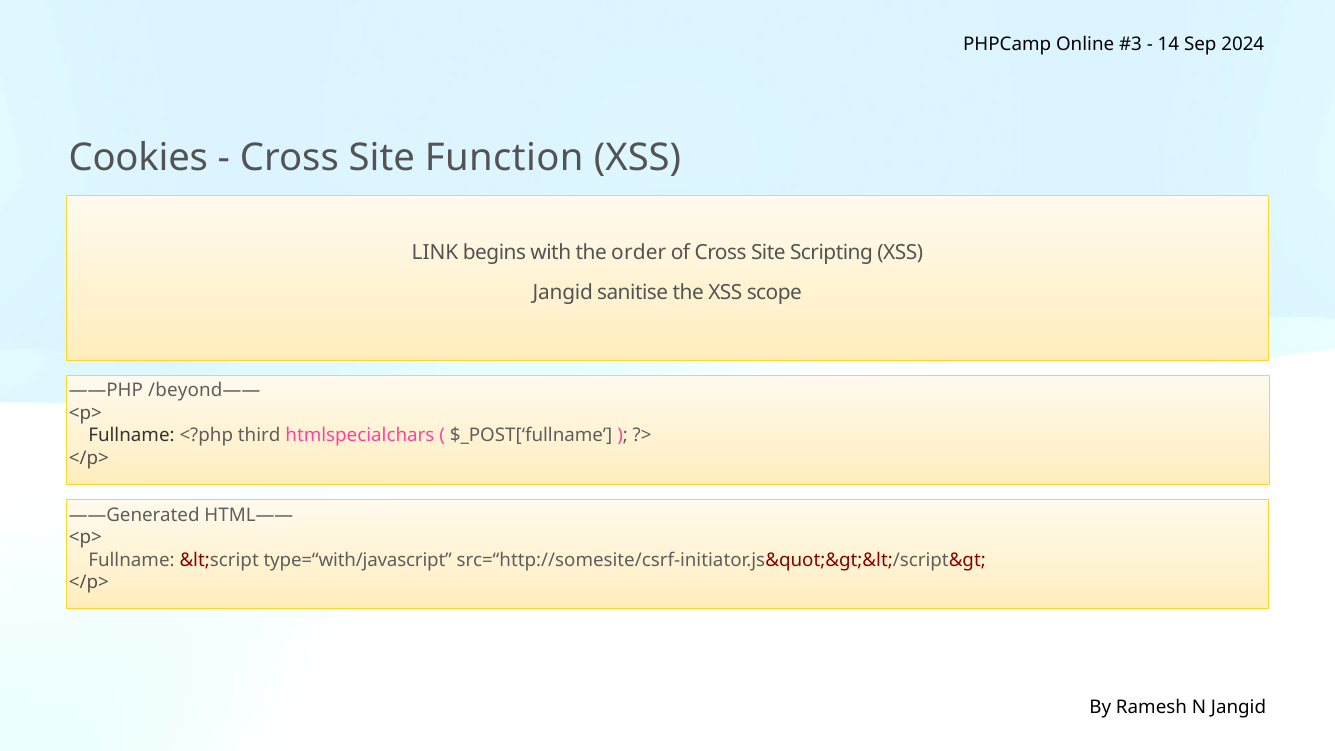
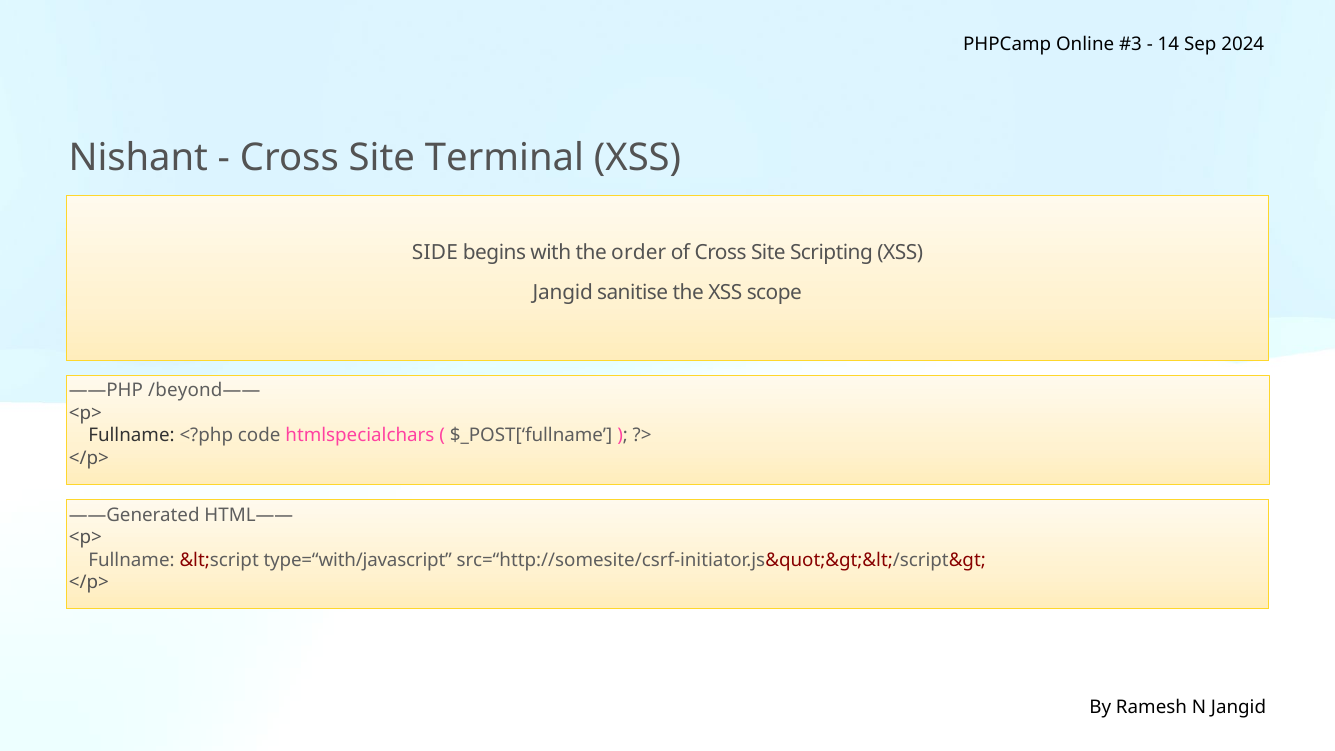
Cookies: Cookies -> Nishant (138, 158)
Function: Function -> Terminal (504, 158)
LINK: LINK -> SIDE (435, 252)
third: third -> code (259, 436)
